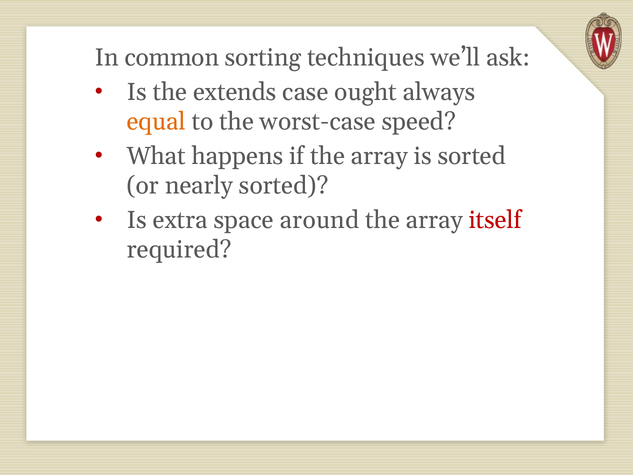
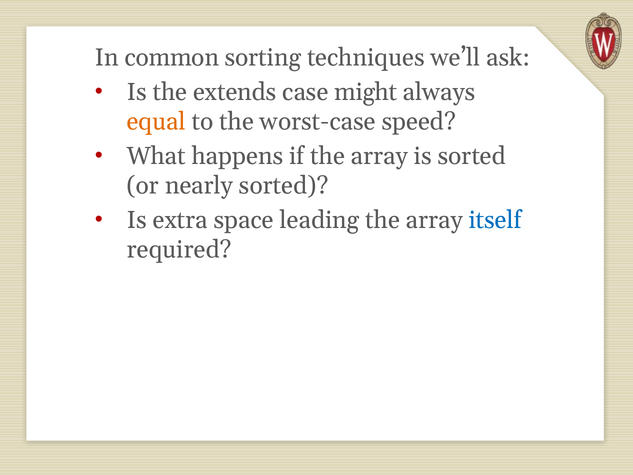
ought: ought -> might (366, 92)
around: around -> leading (320, 220)
itself colour: red -> blue (495, 220)
